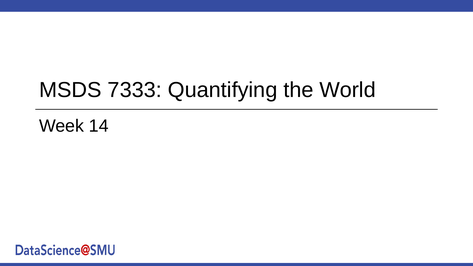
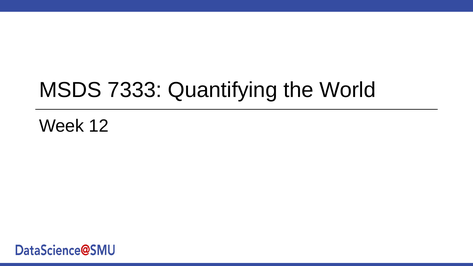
14: 14 -> 12 (99, 126)
